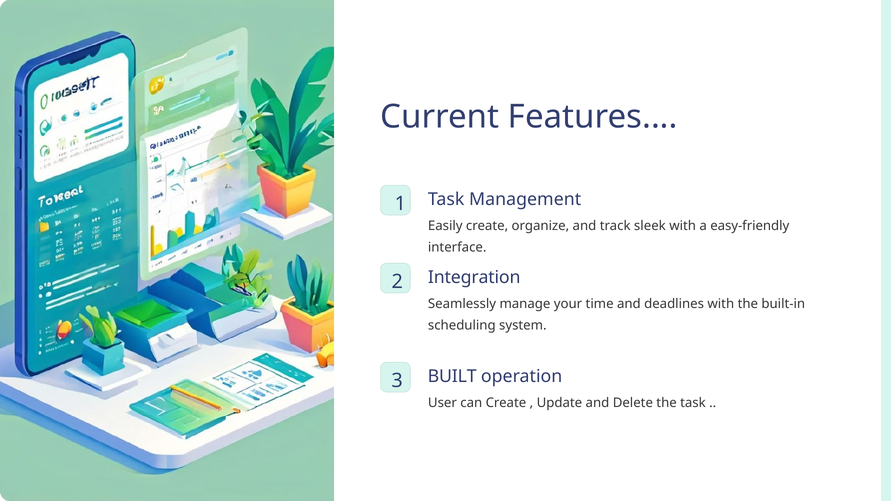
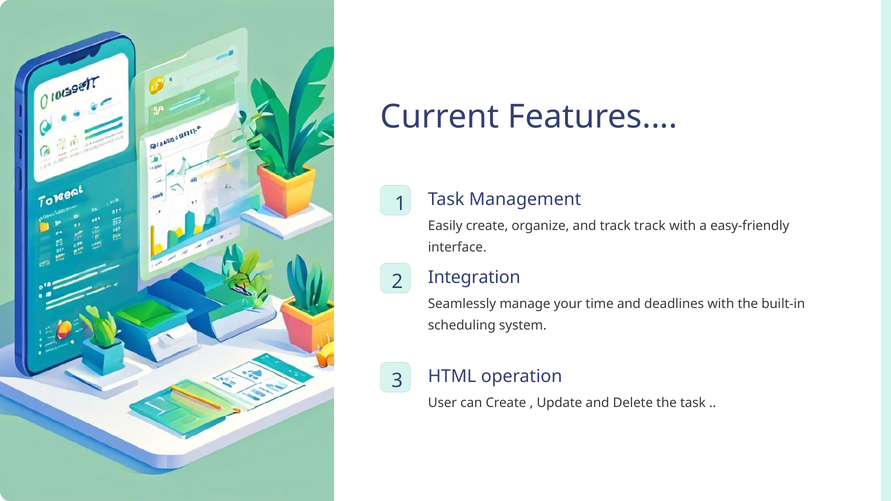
track sleek: sleek -> track (650, 226)
BUILT: BUILT -> HTML (452, 377)
